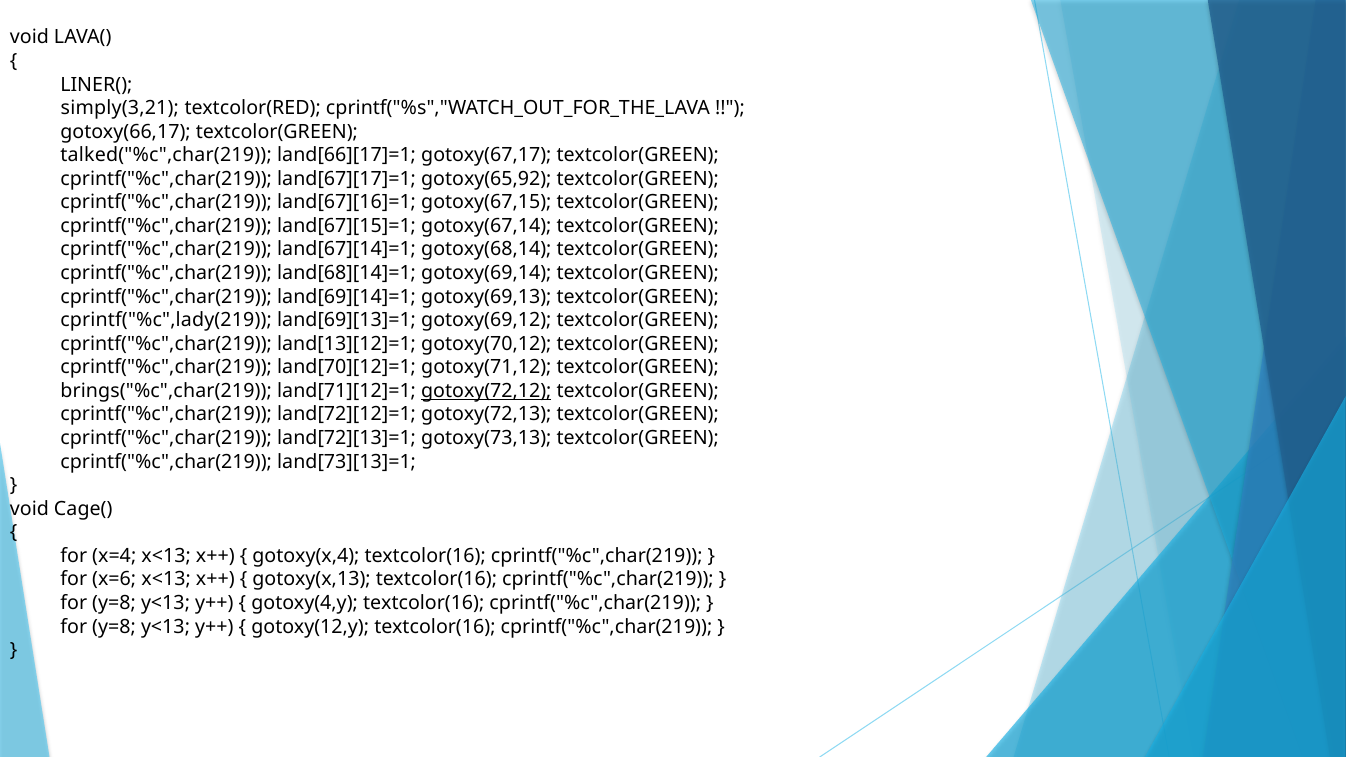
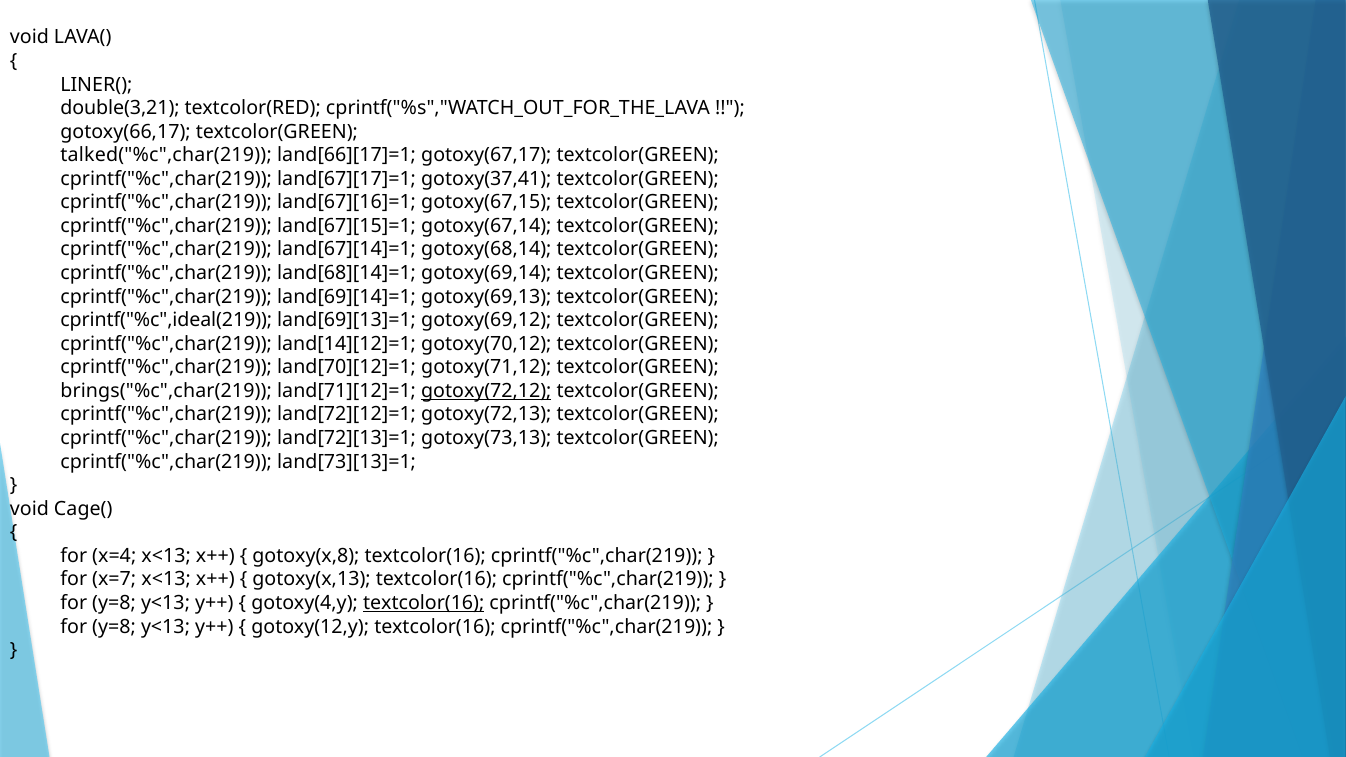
simply(3,21: simply(3,21 -> double(3,21 (120, 108)
gotoxy(65,92: gotoxy(65,92 -> gotoxy(37,41 (486, 179)
cprintf("%c",lady(219: cprintf("%c",lady(219 -> cprintf("%c",ideal(219 (166, 320)
land[13][12]=1: land[13][12]=1 -> land[14][12]=1 (347, 344)
gotoxy(x,4: gotoxy(x,4 -> gotoxy(x,8 (306, 556)
x=6: x=6 -> x=7 (114, 580)
textcolor(16 underline: none -> present (424, 603)
